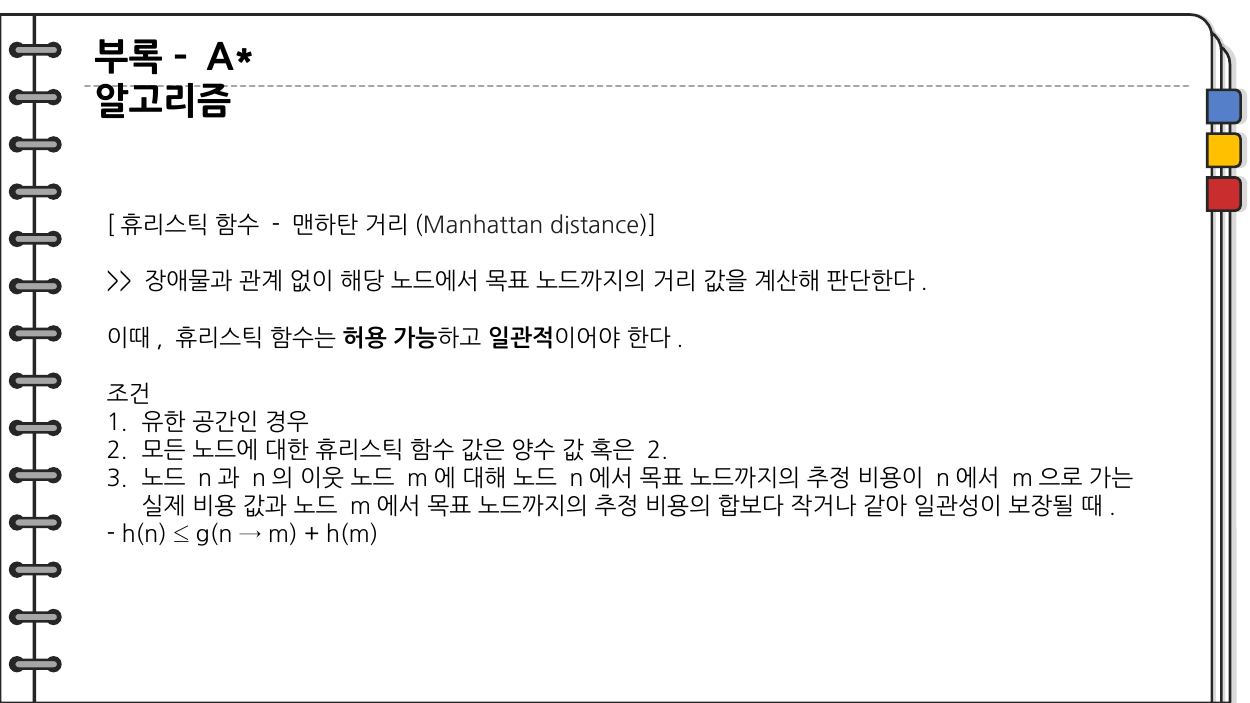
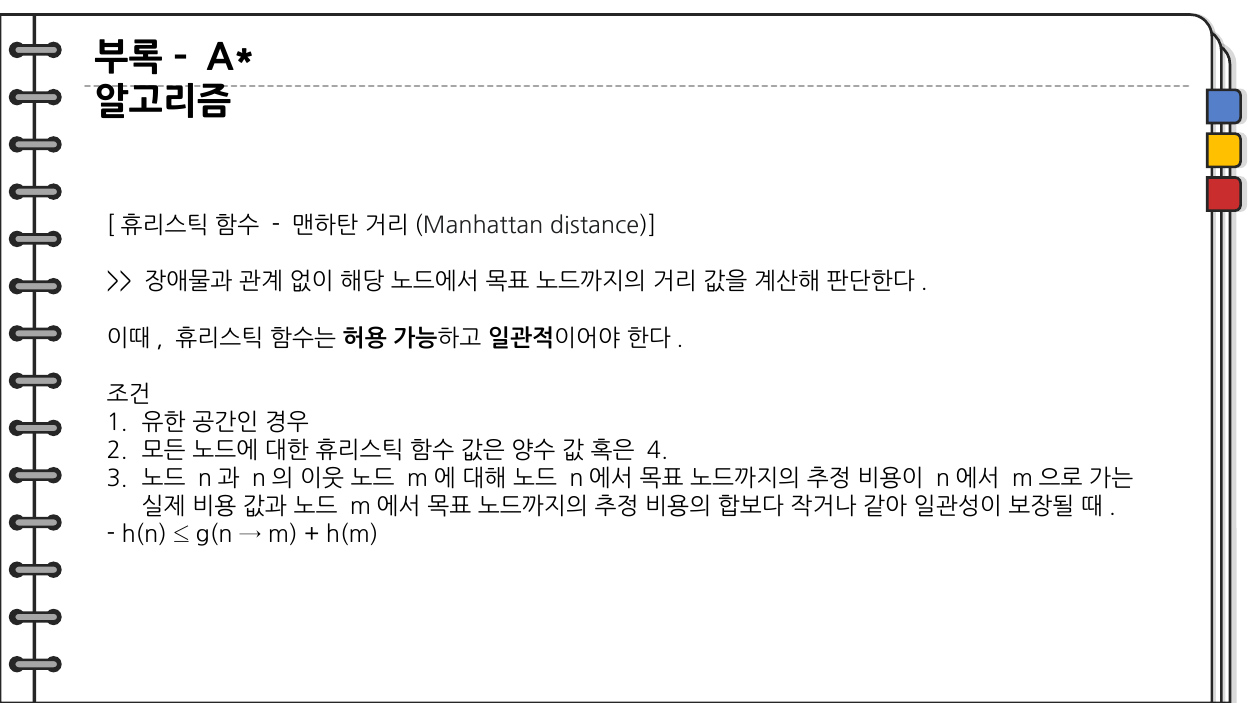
2: 2 -> 4 (658, 451)
